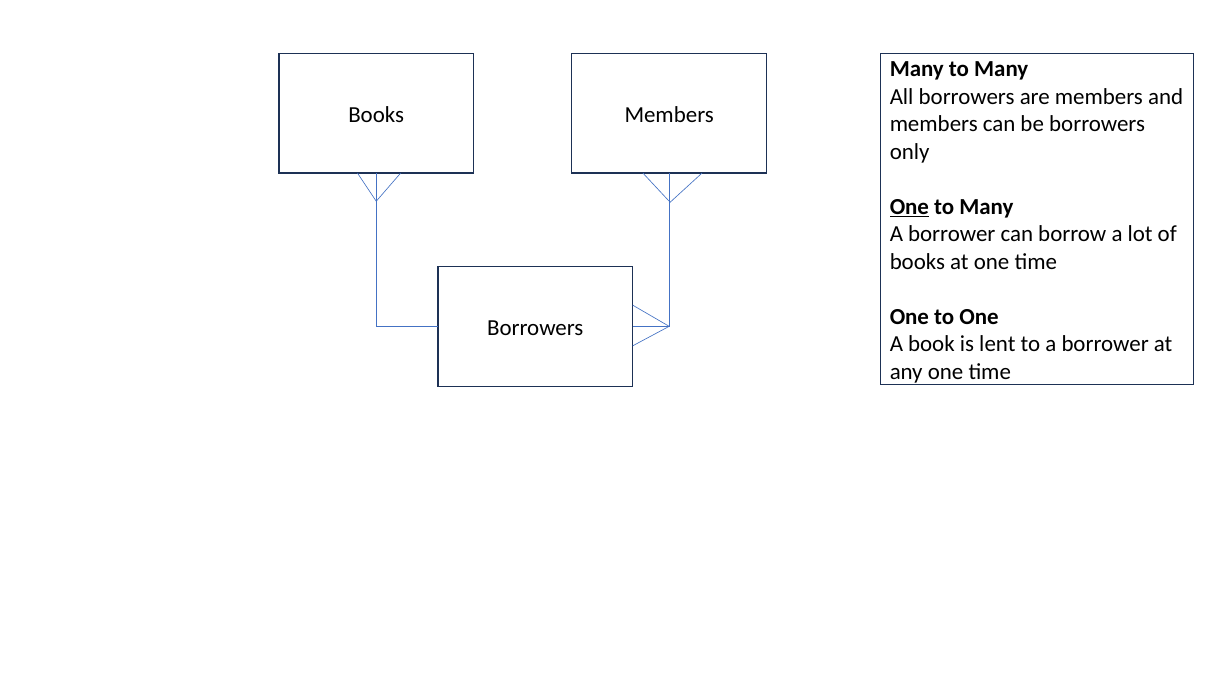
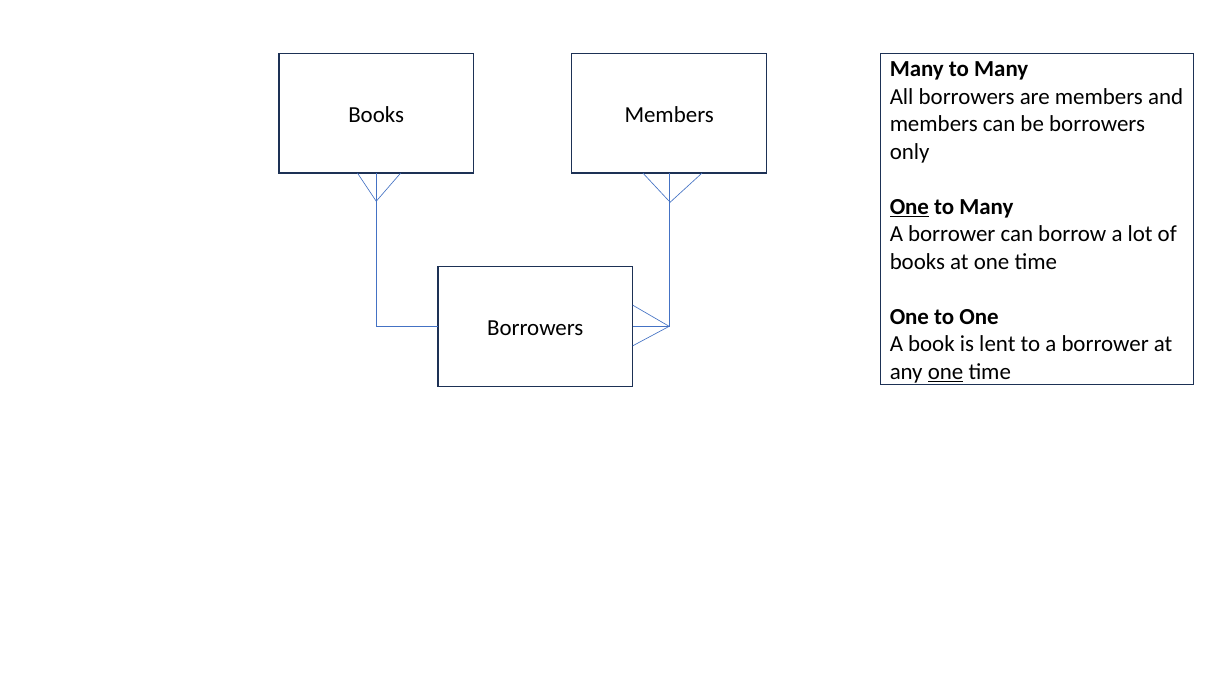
one underline: none -> present (946, 372)
